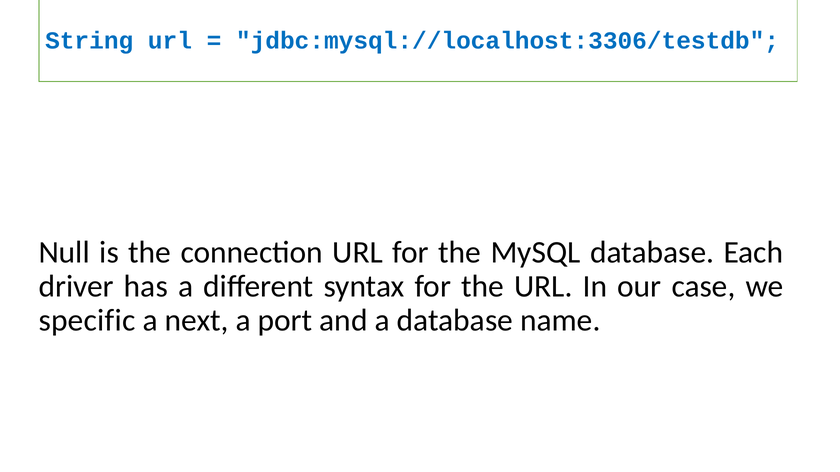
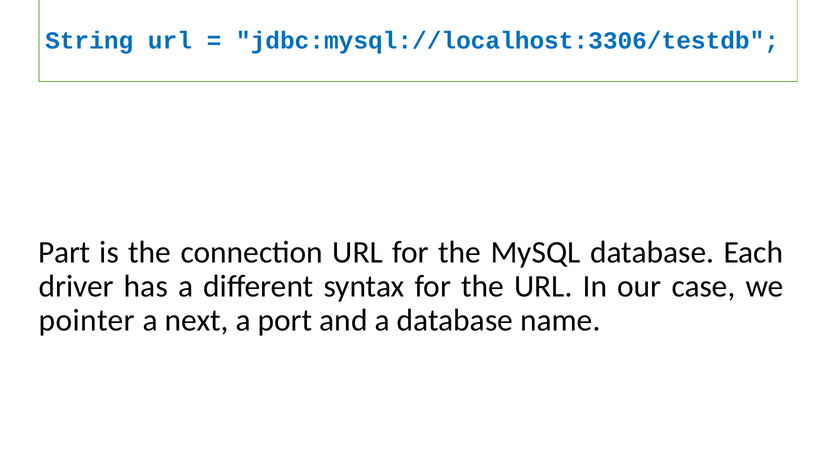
Null: Null -> Part (64, 252)
specific: specific -> pointer (87, 321)
